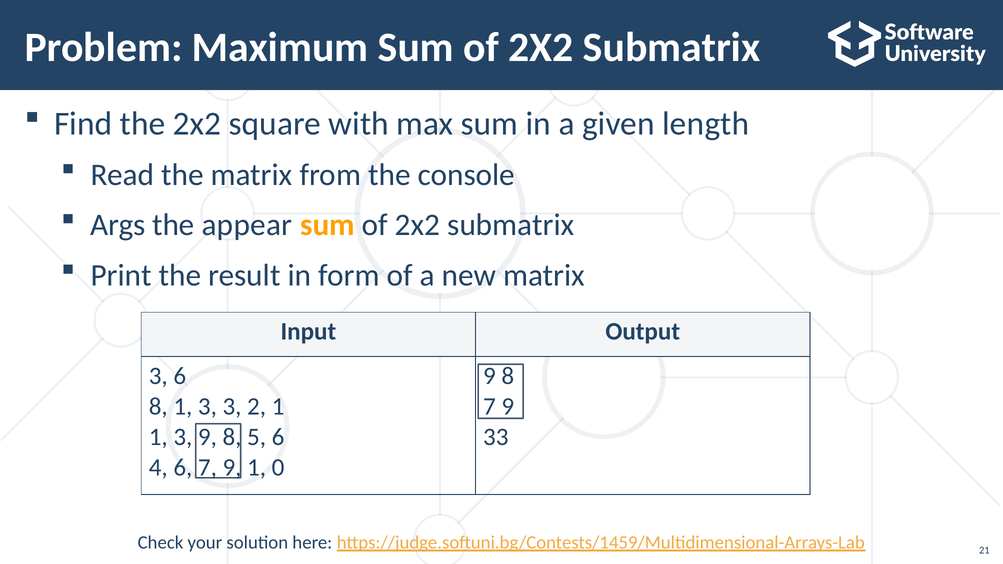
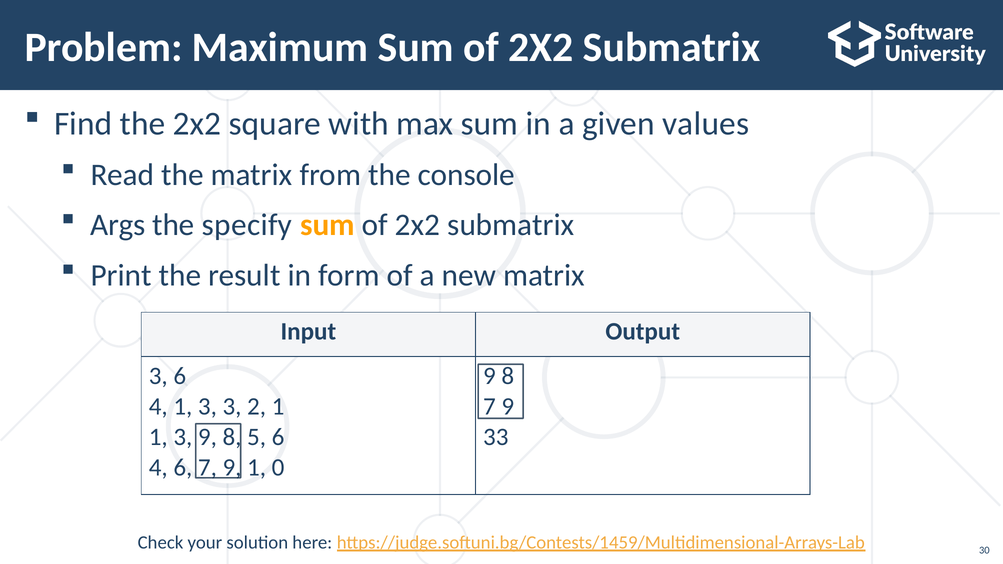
length: length -> values (706, 124)
appear: appear -> specify (247, 225)
8: 8 -> 4 (158, 407)
21: 21 -> 30 (984, 550)
